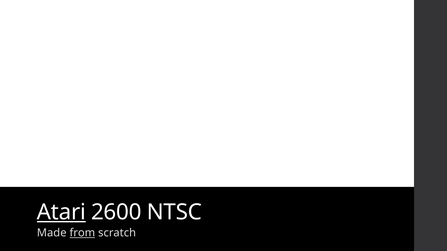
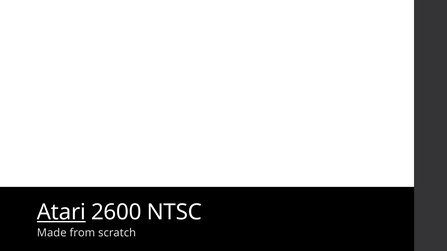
from underline: present -> none (82, 233)
